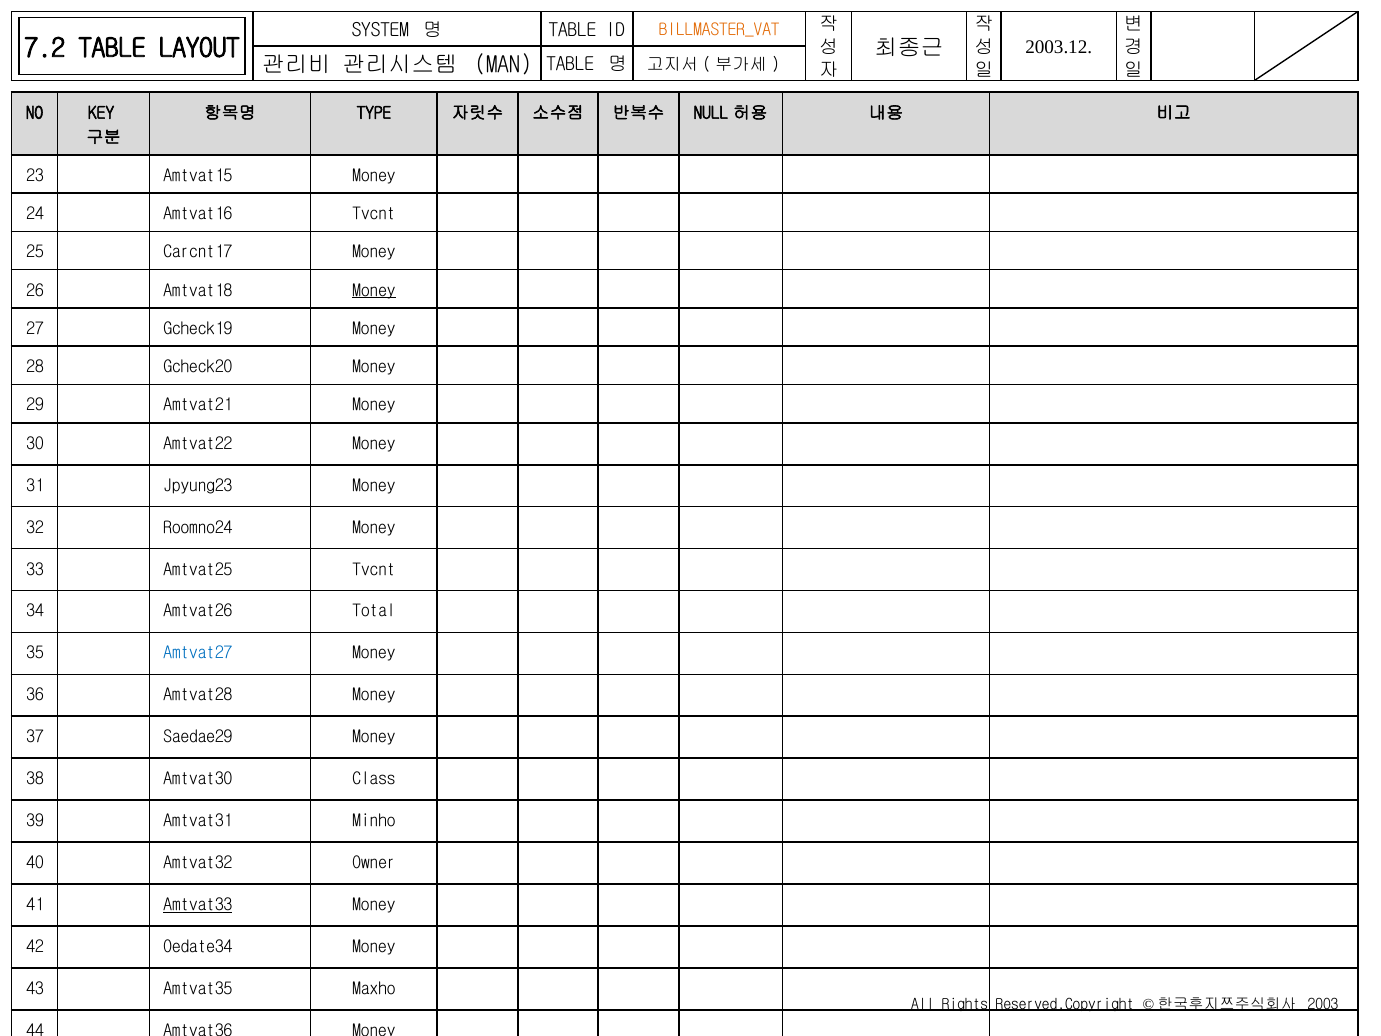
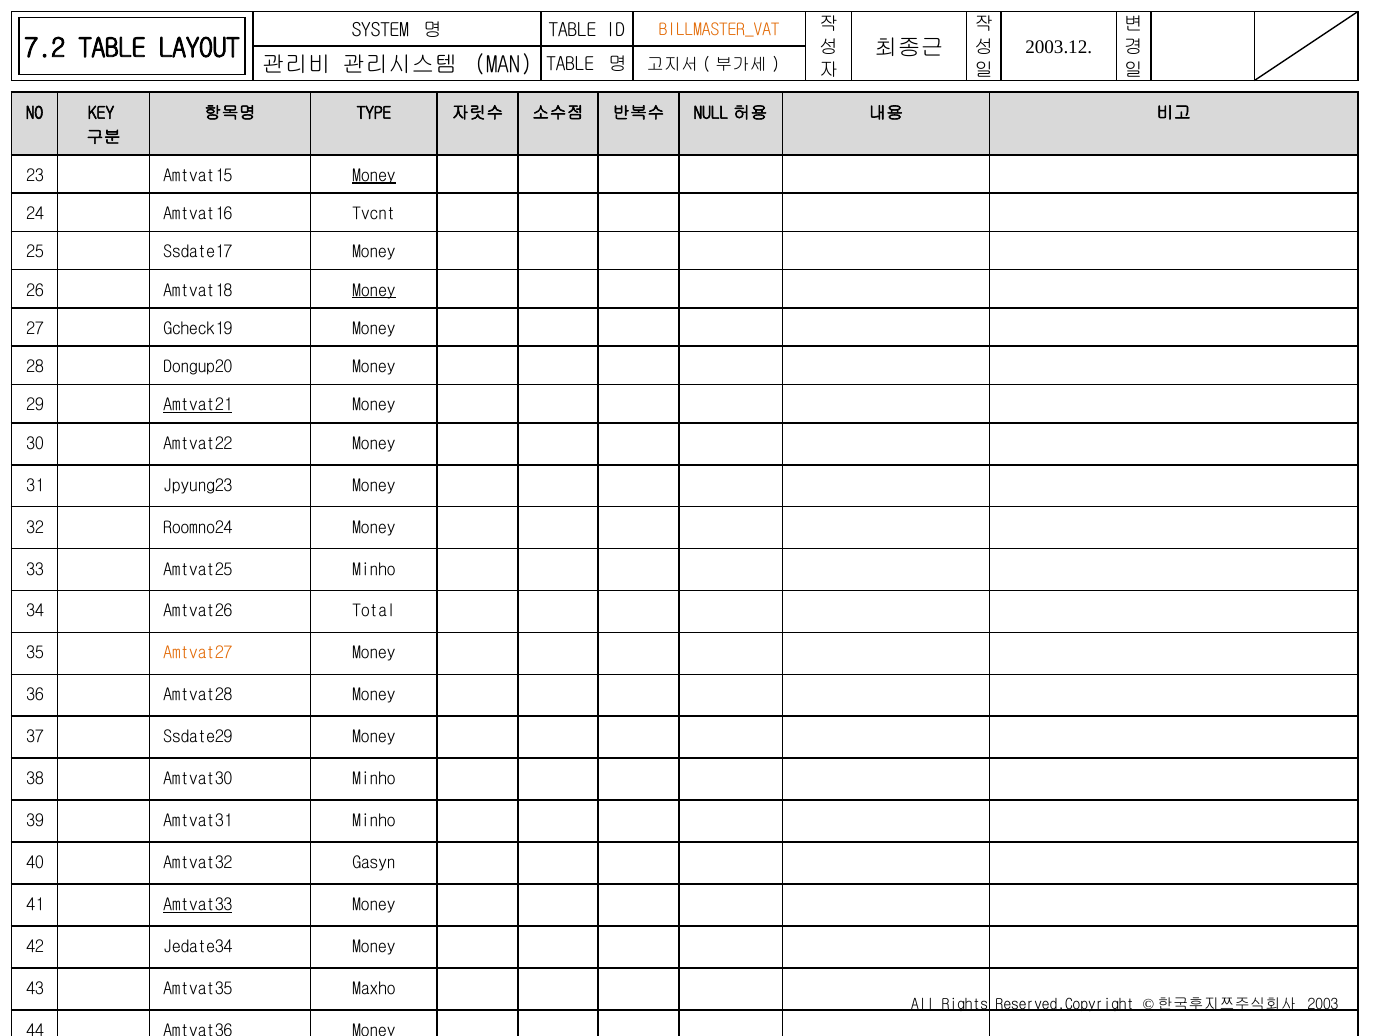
Money underline: none -> present (374, 176)
Carcnt17: Carcnt17 -> Ssdate17 (198, 252)
Gcheck20: Gcheck20 -> Dongup20 (198, 367)
Amtvat21 underline: none -> present (198, 405)
Amtvat25 Tvcnt: Tvcnt -> Minho (374, 569)
Amtvat27 colour: blue -> orange (198, 653)
Saedae29: Saedae29 -> Ssdate29 (198, 737)
Amtvat30 Class: Class -> Minho (374, 779)
Owner: Owner -> Gasyn (374, 863)
Oedate34: Oedate34 -> Jedate34 (198, 946)
